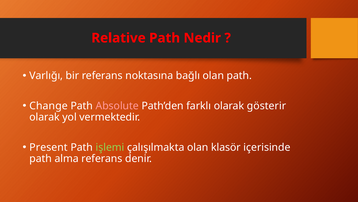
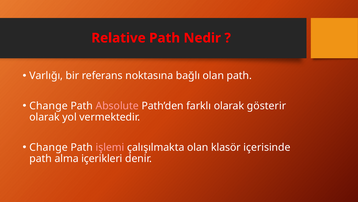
Present: Present -> Change (49, 147)
işlemi colour: light green -> pink (110, 147)
alma referans: referans -> içerikleri (102, 158)
